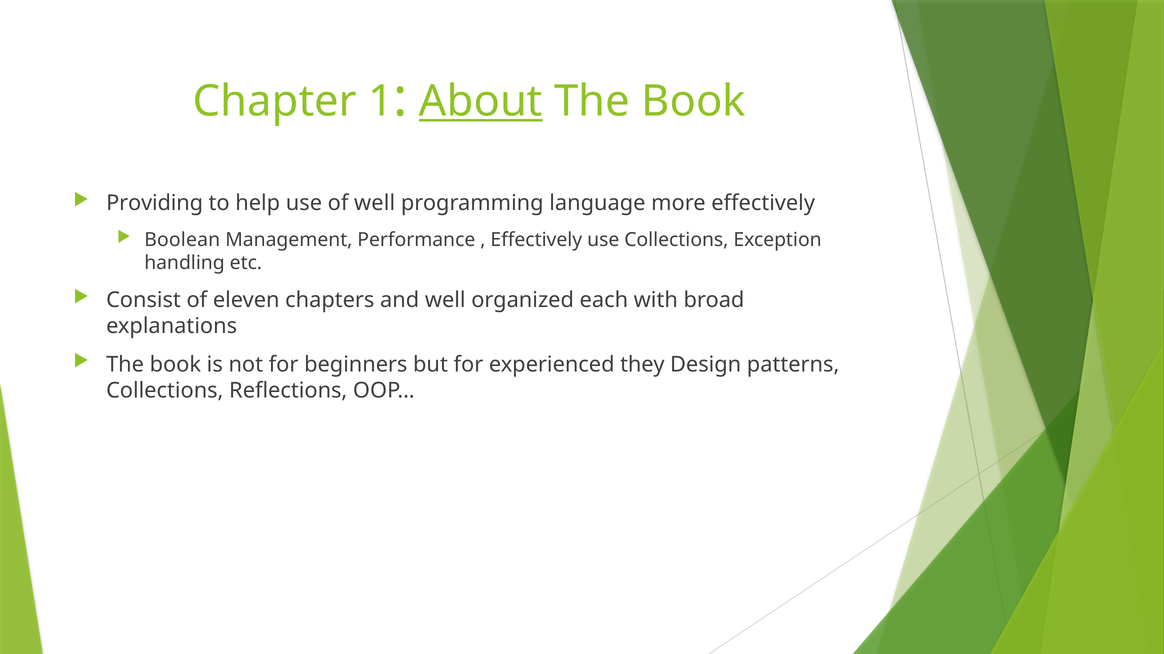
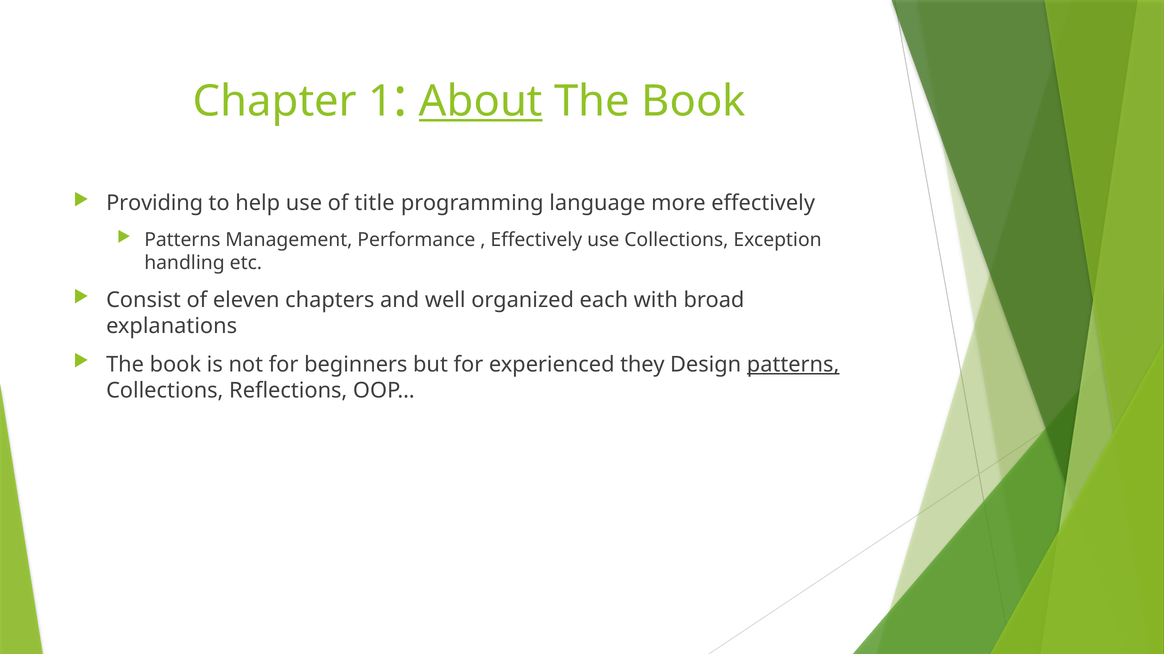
of well: well -> title (375, 203)
Boolean: Boolean -> Patterns (182, 240)
patterns underline: none -> present (793, 365)
